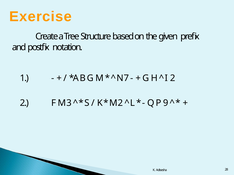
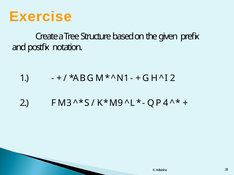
N 7: 7 -> 1 (126, 78)
M 2: 2 -> 9 (120, 103)
9: 9 -> 4 (166, 103)
